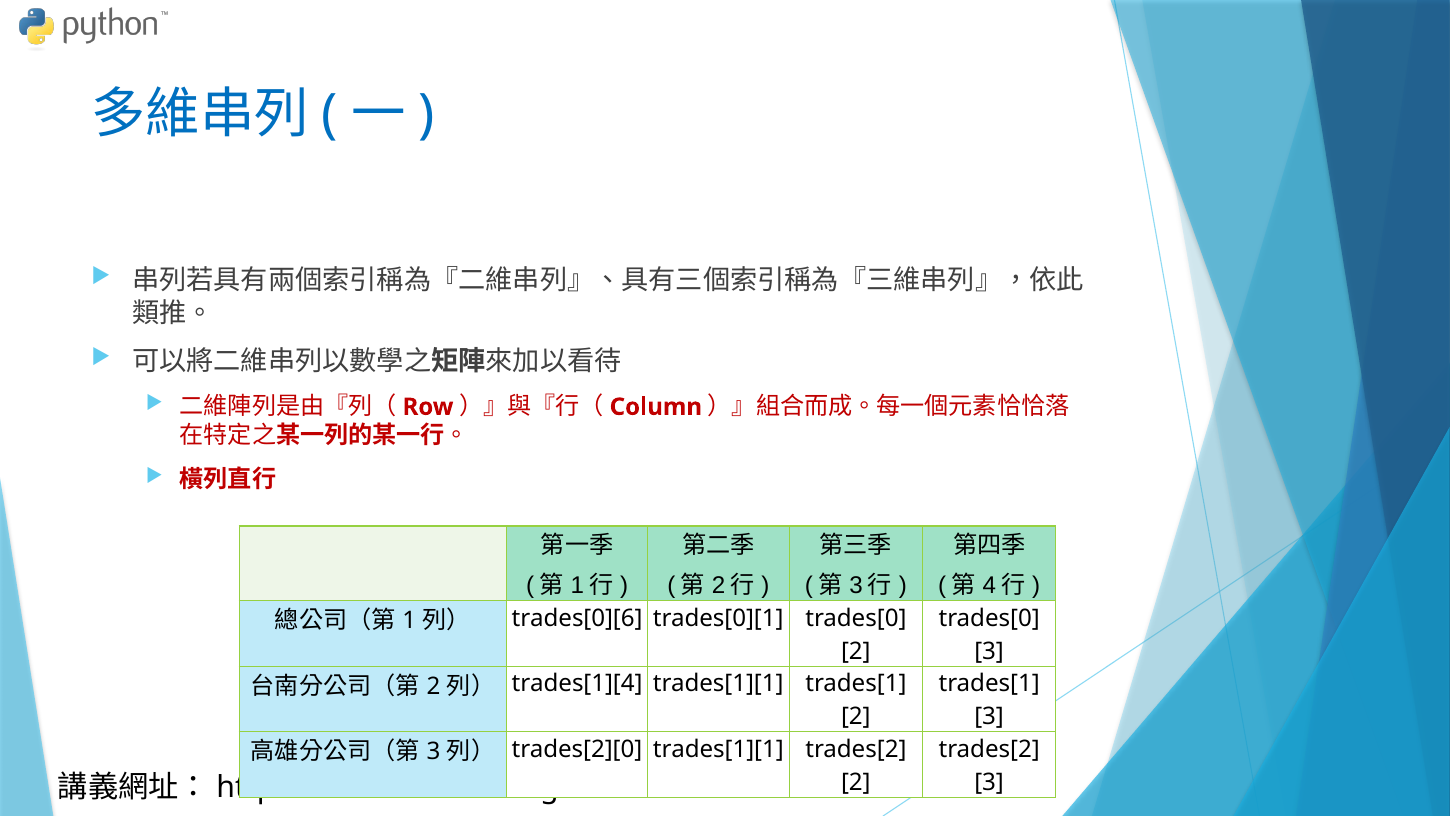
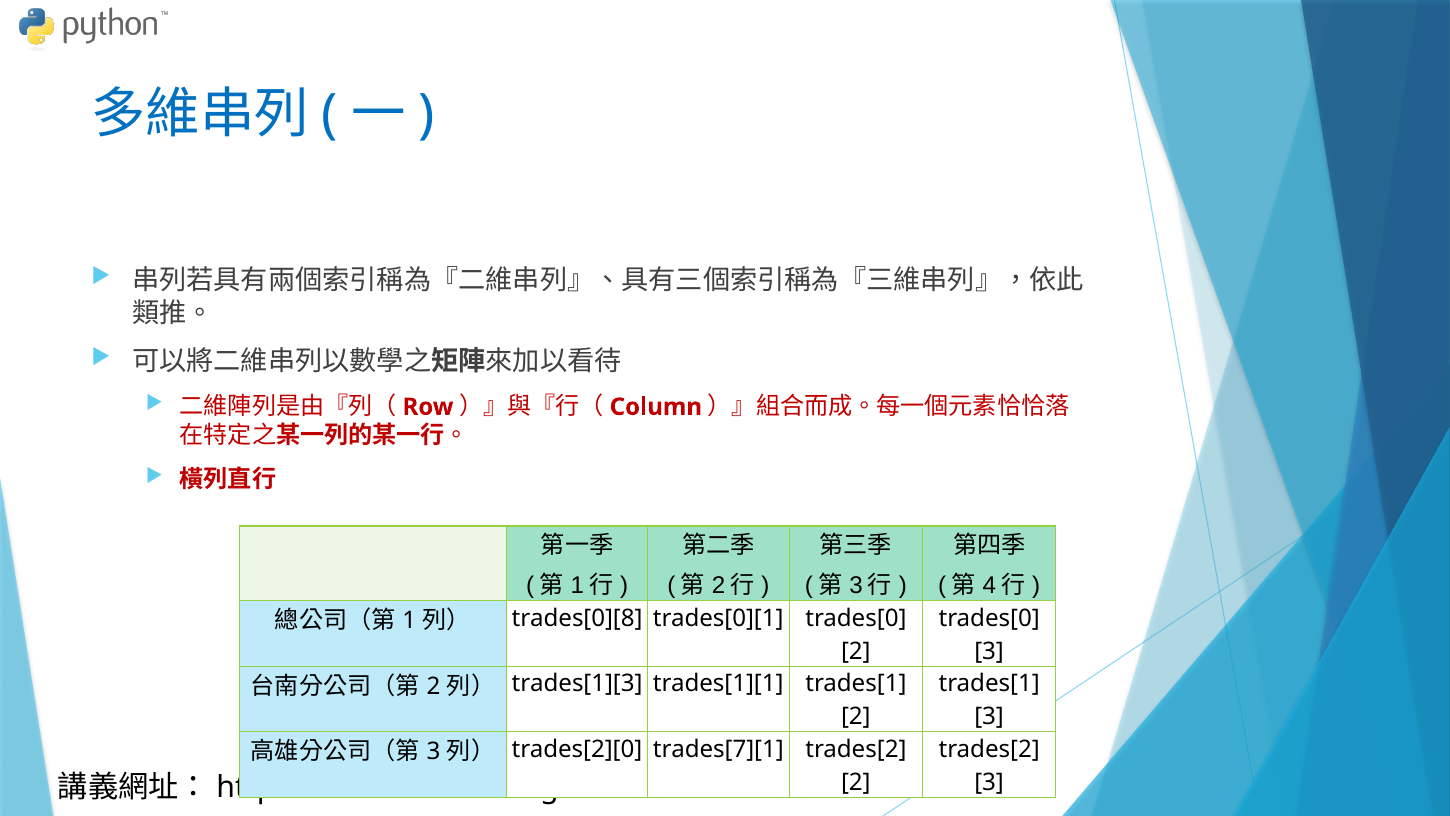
trades[0][6: trades[0][6 -> trades[0][8 (577, 618)
trades[1][4: trades[1][4 -> trades[1][3 (577, 684)
trades[2][0 trades[1][1: trades[1][1 -> trades[7][1 (718, 749)
